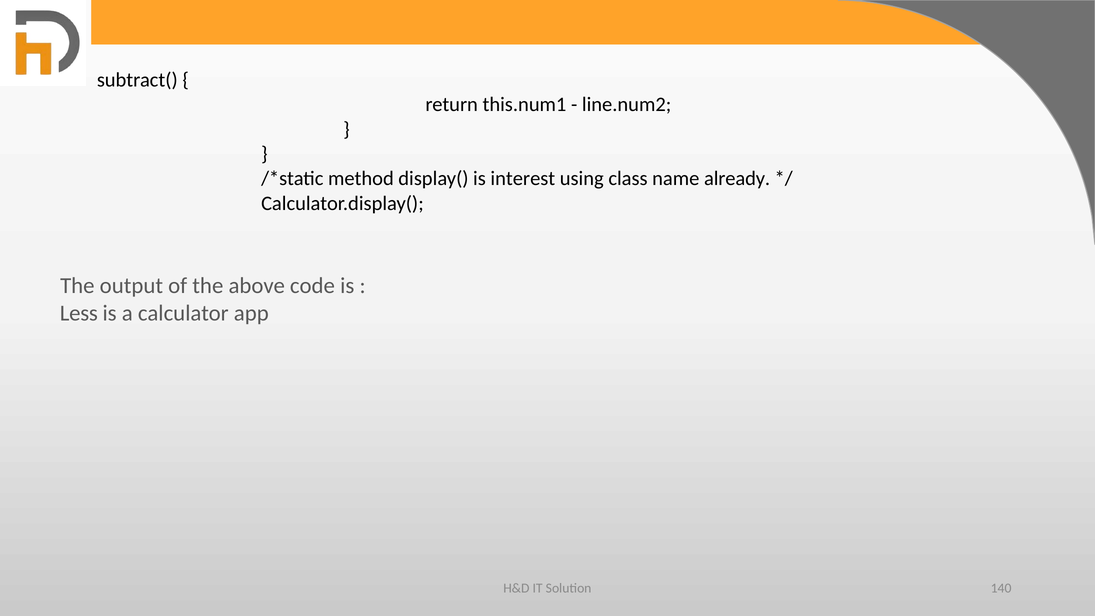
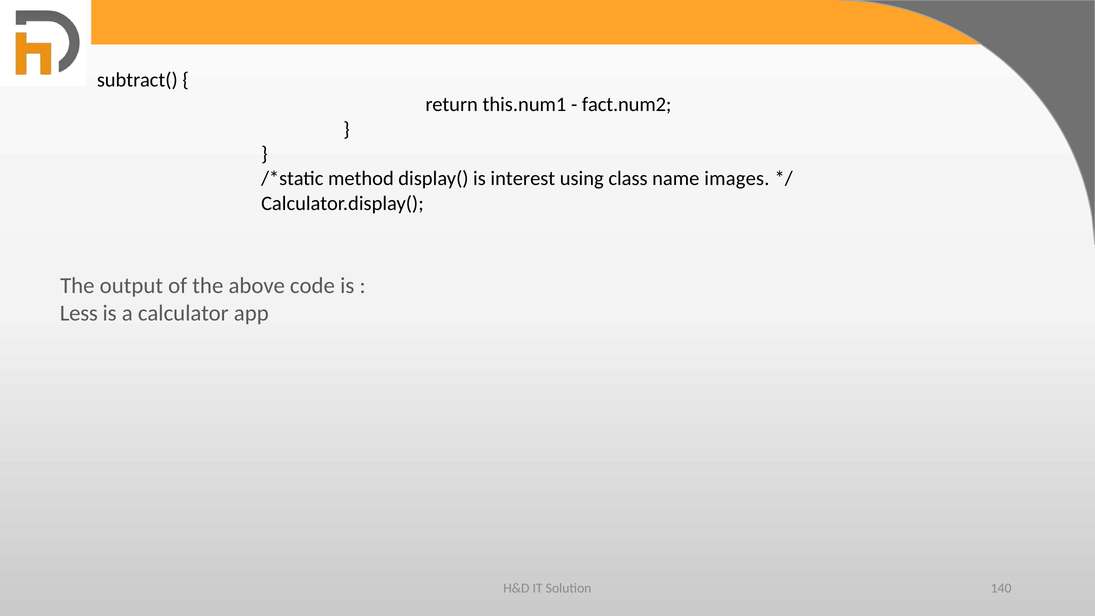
line.num2: line.num2 -> fact.num2 (627, 105)
already: already -> images (737, 179)
